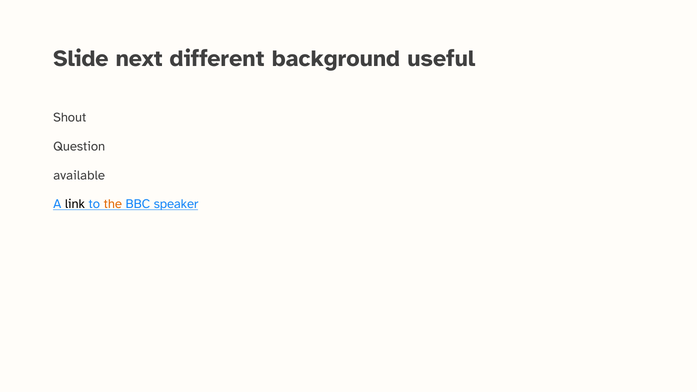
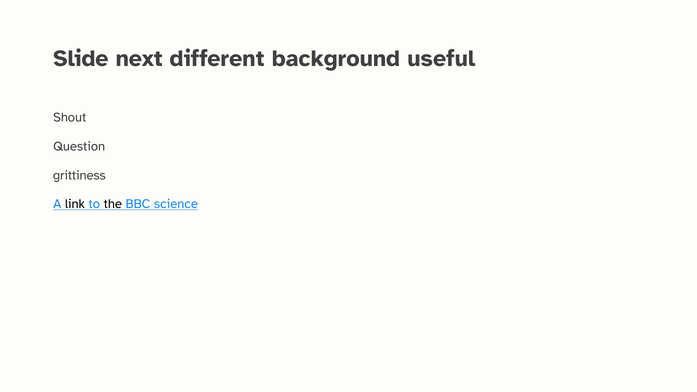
available: available -> grittiness (79, 176)
the colour: orange -> black (113, 204)
speaker: speaker -> science (176, 204)
